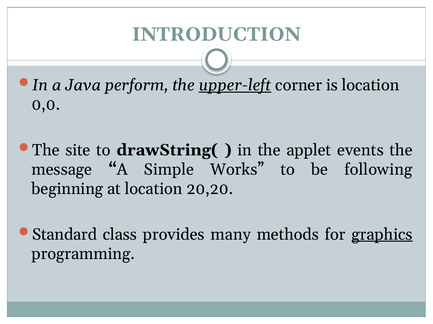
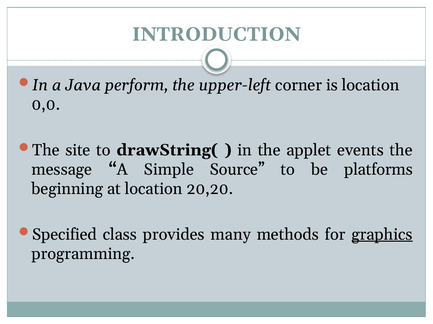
upper-left underline: present -> none (235, 85)
Works: Works -> Source (237, 170)
following: following -> platforms (379, 170)
Standard: Standard -> Specified (65, 235)
